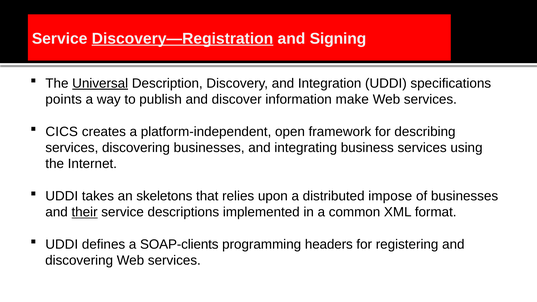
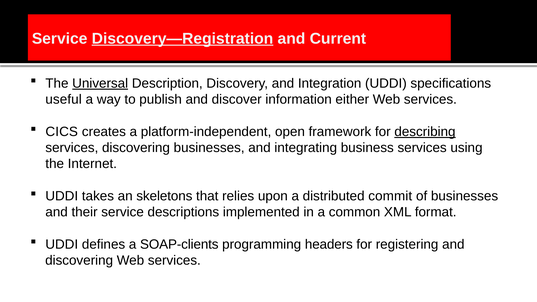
Signing: Signing -> Current (338, 39)
points: points -> useful (64, 99)
make: make -> either (352, 99)
describing underline: none -> present (425, 132)
impose: impose -> commit (390, 196)
their underline: present -> none (85, 212)
